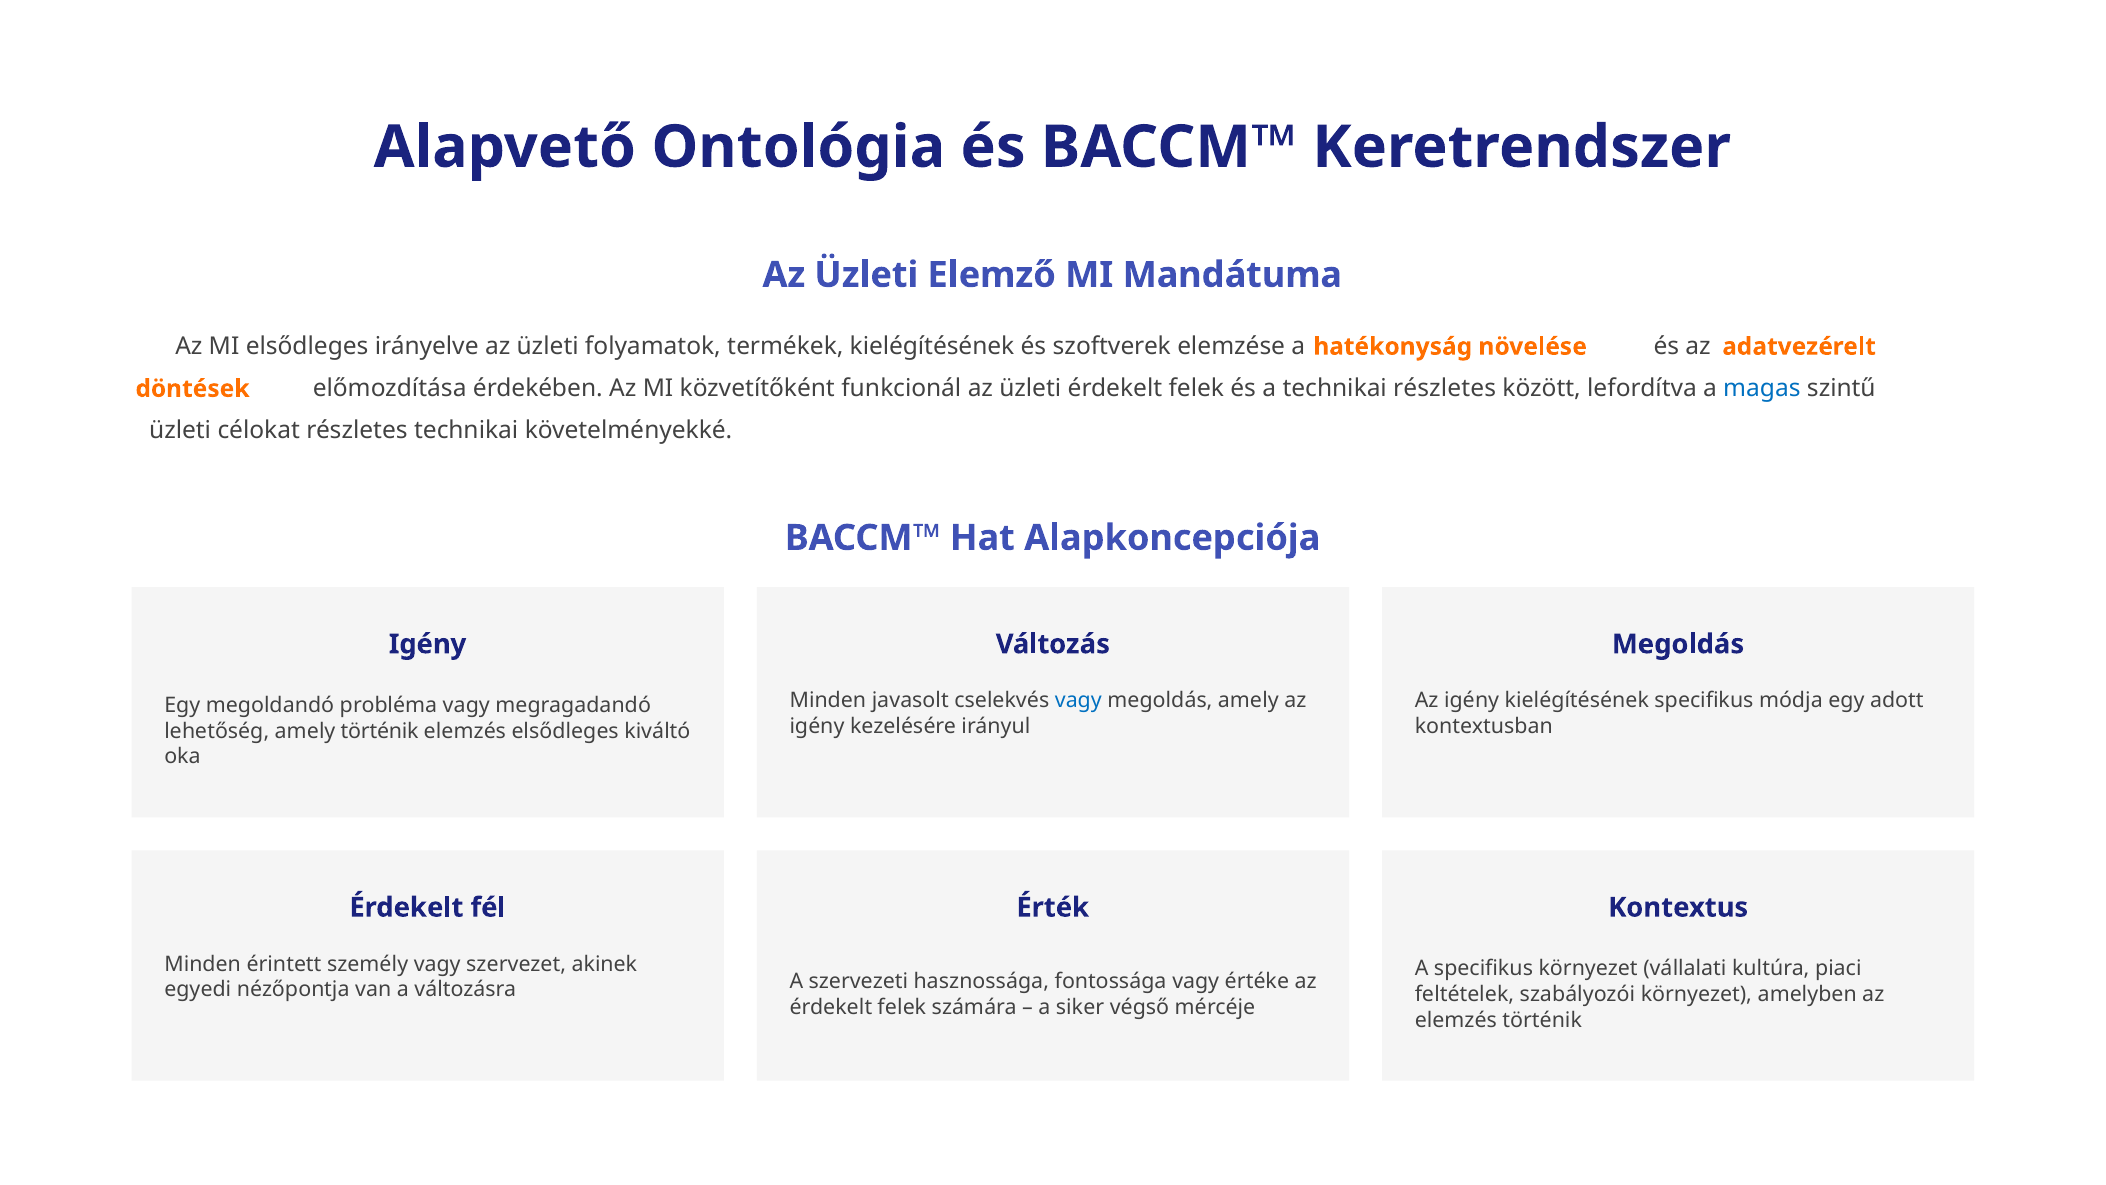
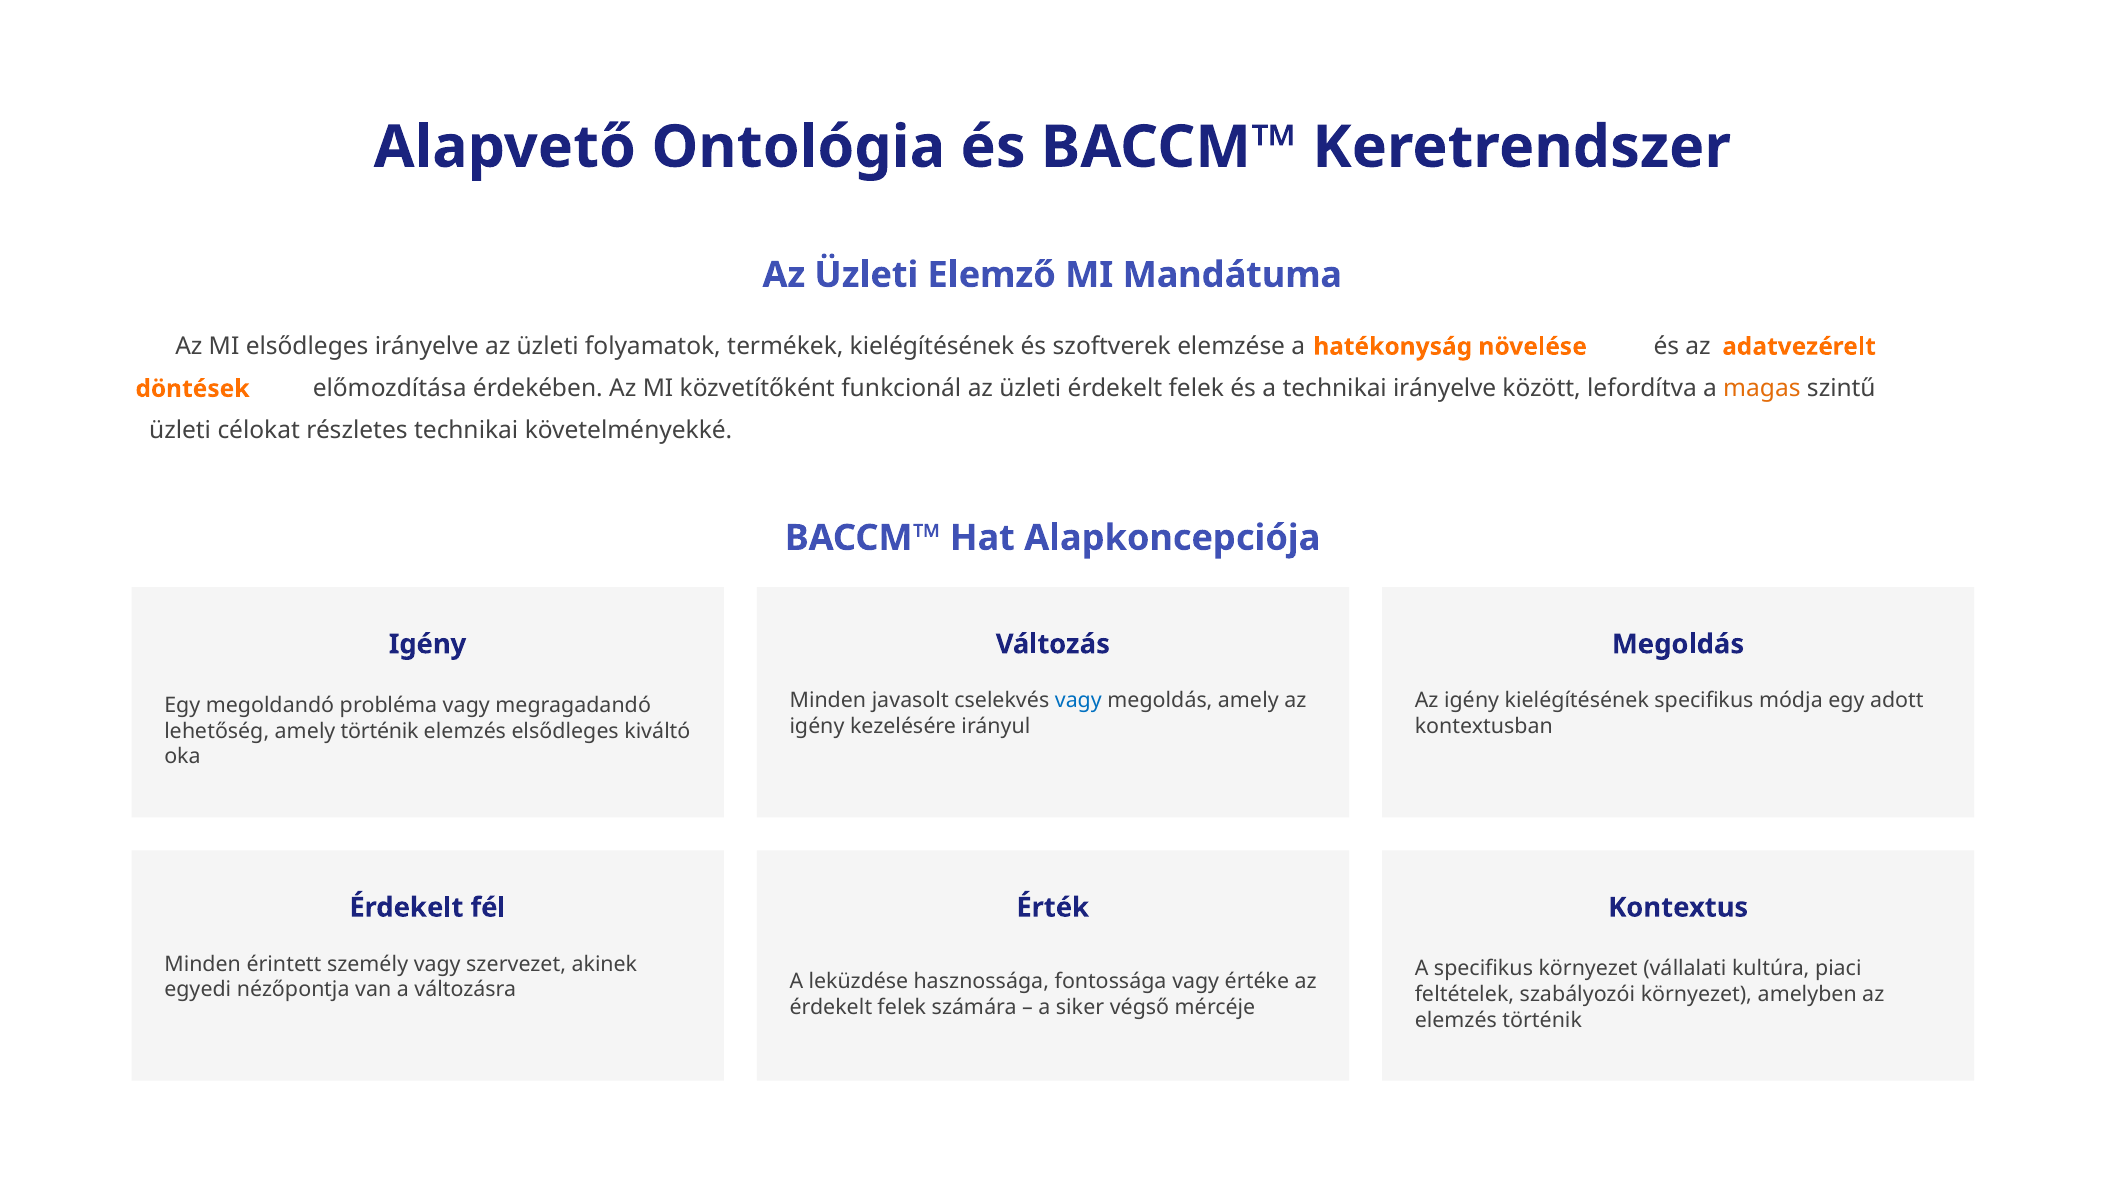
technikai részletes: részletes -> irányelve (1445, 389)
magas colour: blue -> orange (1762, 389)
szervezeti: szervezeti -> leküzdése (858, 981)
